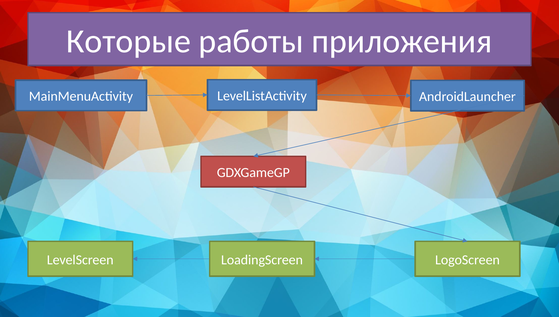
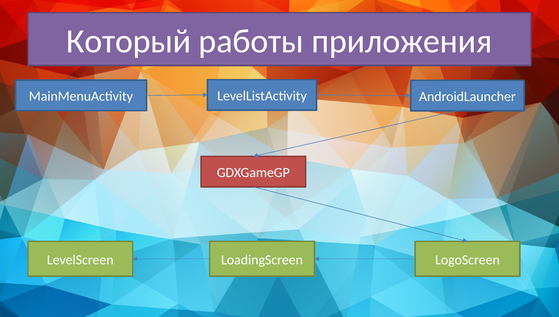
Которые: Которые -> Который (129, 41)
